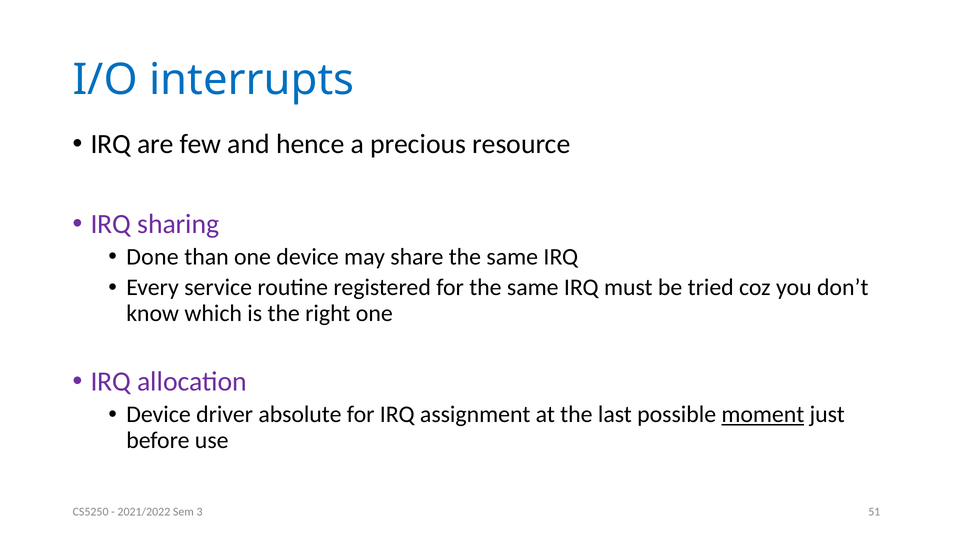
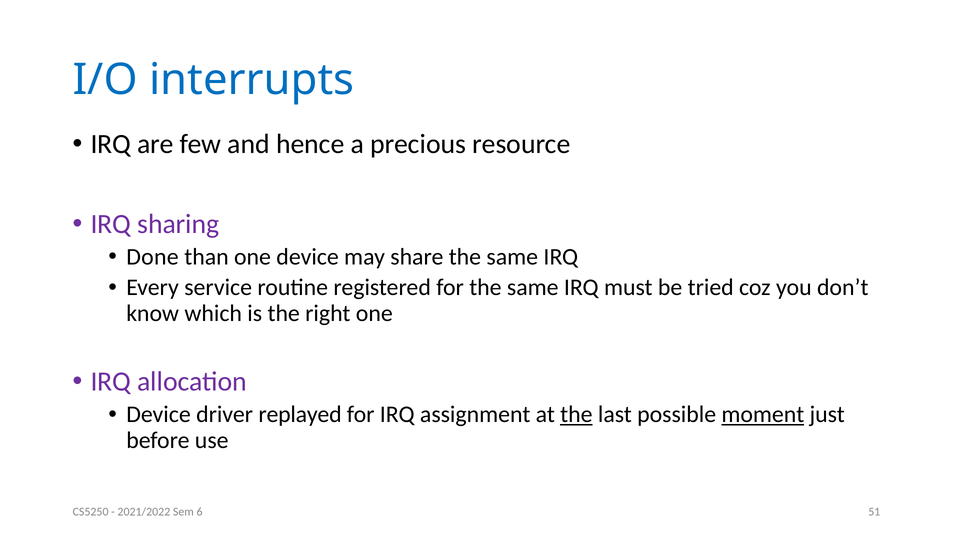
absolute: absolute -> replayed (300, 415)
the underline: none -> present (576, 415)
3: 3 -> 6 (200, 512)
